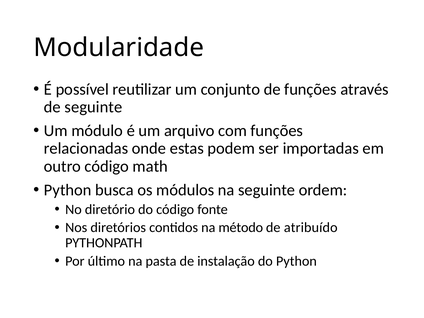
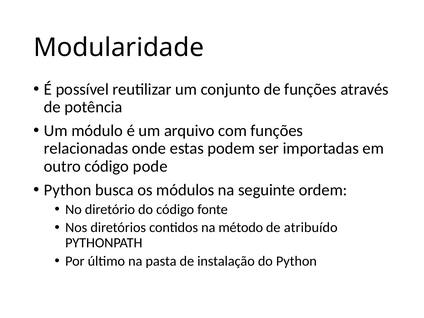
de seguinte: seguinte -> potência (94, 107)
math: math -> pode (150, 166)
